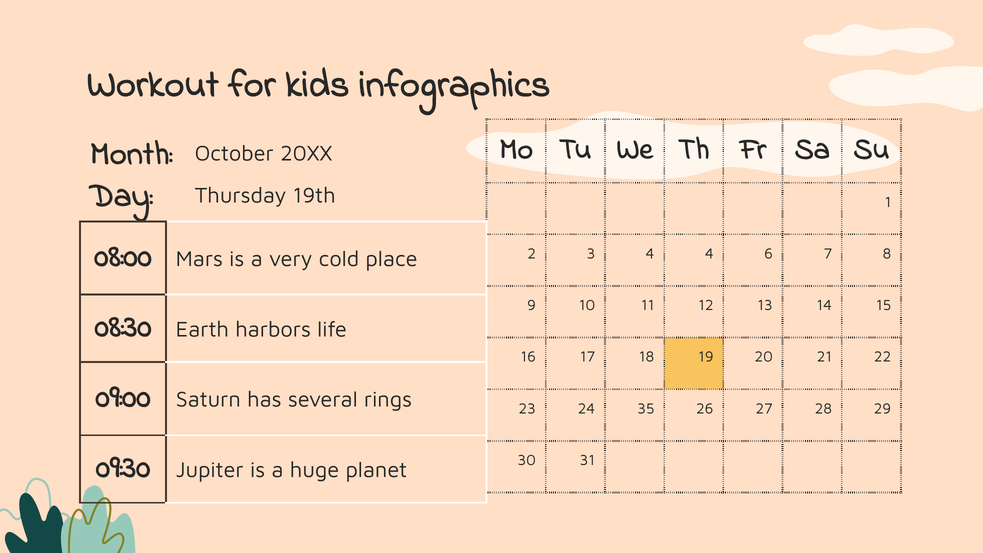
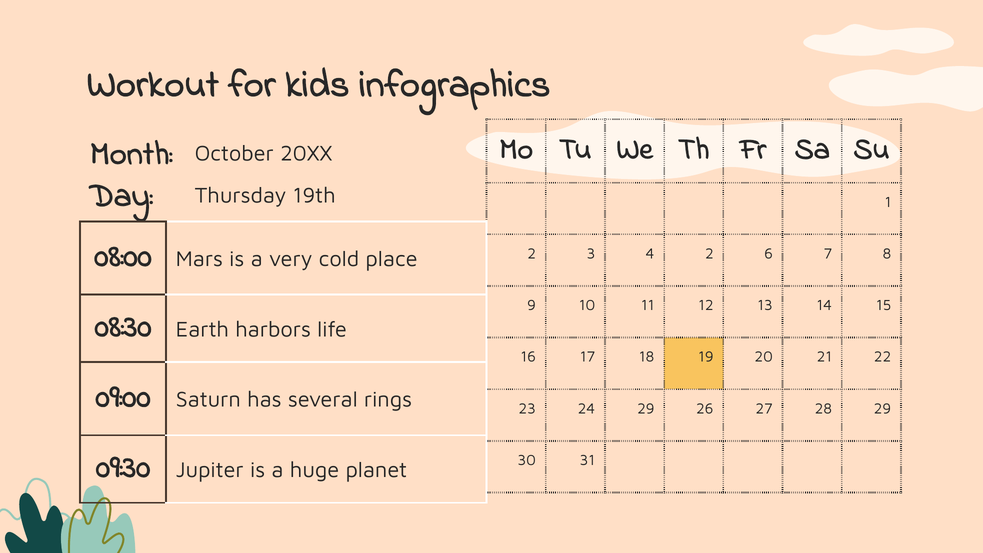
4 4: 4 -> 2 (709, 254)
24 35: 35 -> 29 (646, 409)
